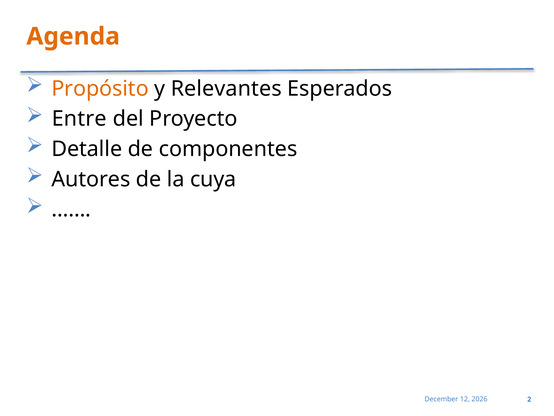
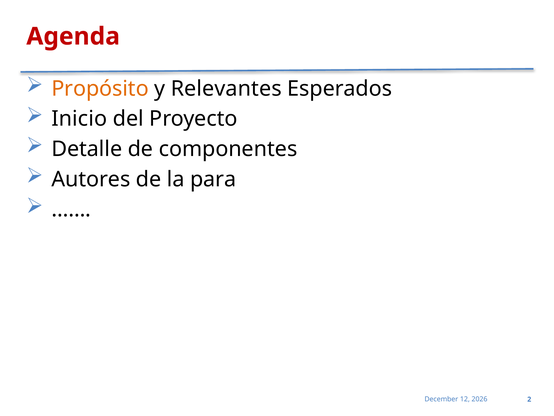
Agenda colour: orange -> red (73, 36)
Entre: Entre -> Inicio (79, 119)
cuya: cuya -> para (213, 179)
